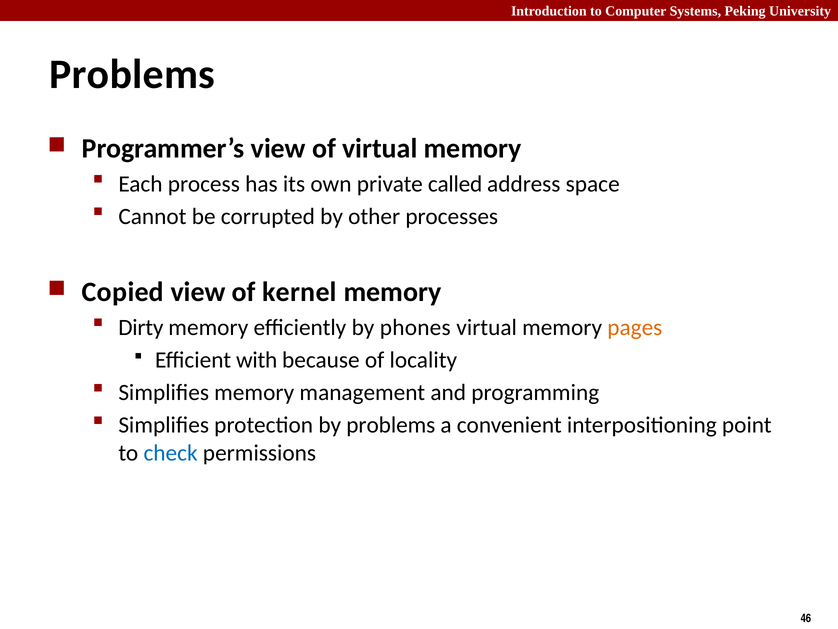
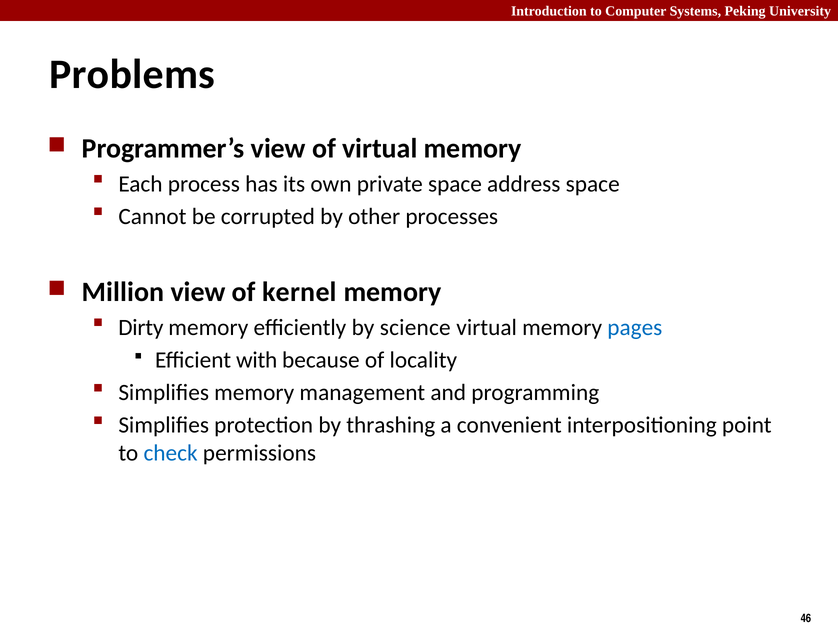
private called: called -> space (455, 184)
Copied: Copied -> Million (123, 292)
phones: phones -> science (415, 327)
pages colour: orange -> blue (635, 327)
by problems: problems -> thrashing (391, 425)
